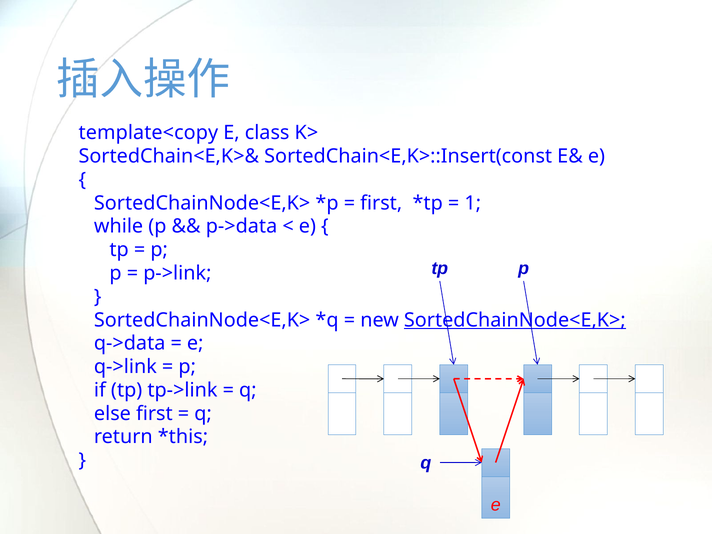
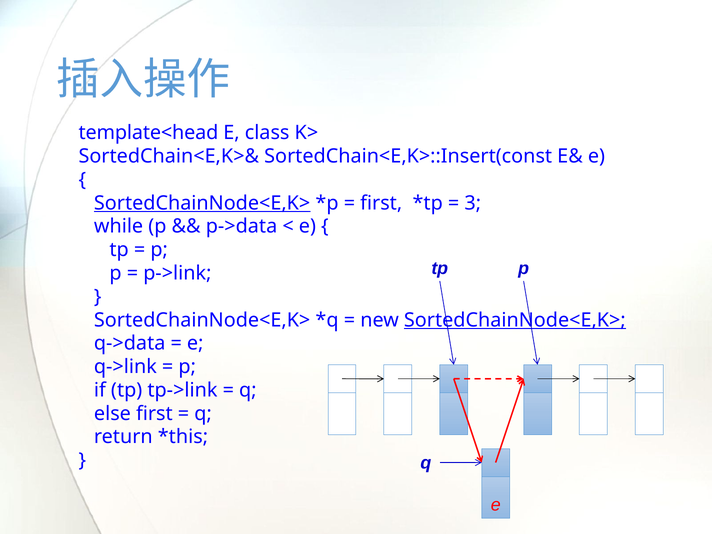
template<copy: template<copy -> template<head (148, 133)
SortedChainNode<E,K> underline: none -> present (202, 203)
1: 1 -> 3 (473, 203)
